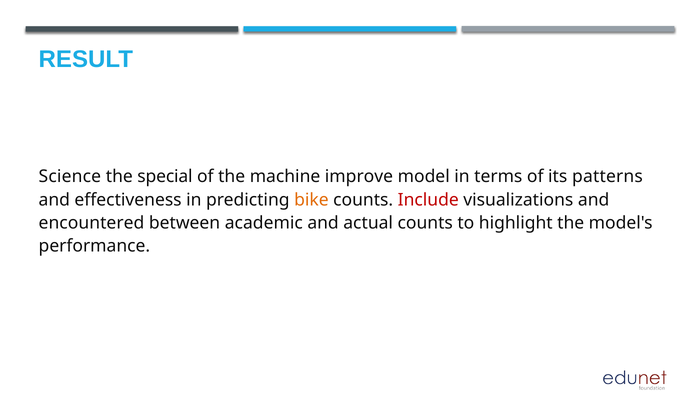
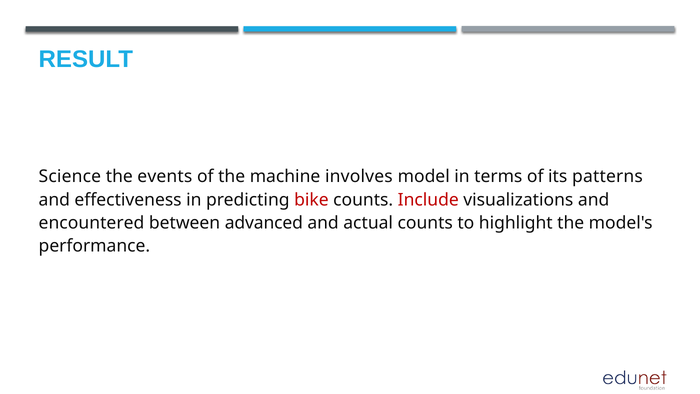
special: special -> events (165, 177)
improve: improve -> involves (359, 177)
bike colour: orange -> red (311, 200)
academic: academic -> advanced (264, 223)
